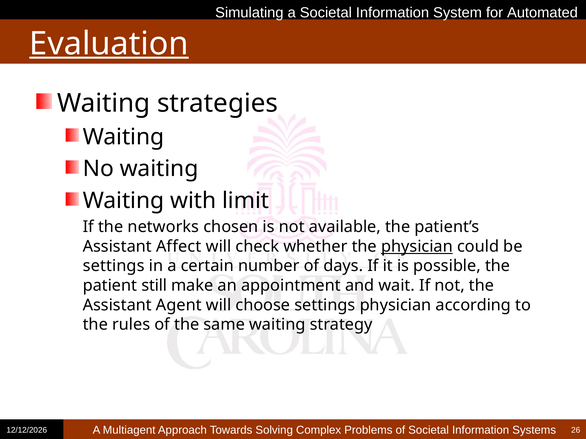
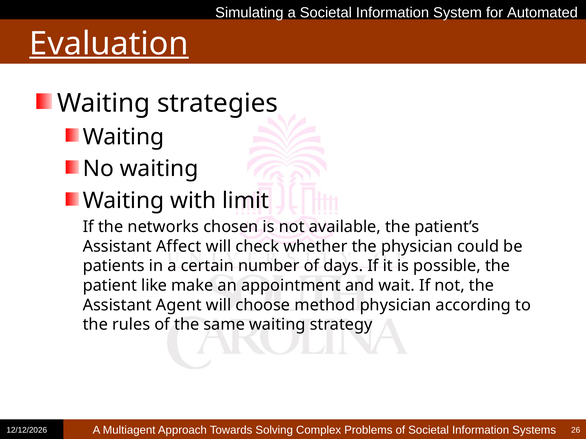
physician underline: present -> none (417, 247)
settings: settings -> patients (114, 266)
still: still -> like (154, 286)
choose settings: settings -> method (325, 305)
